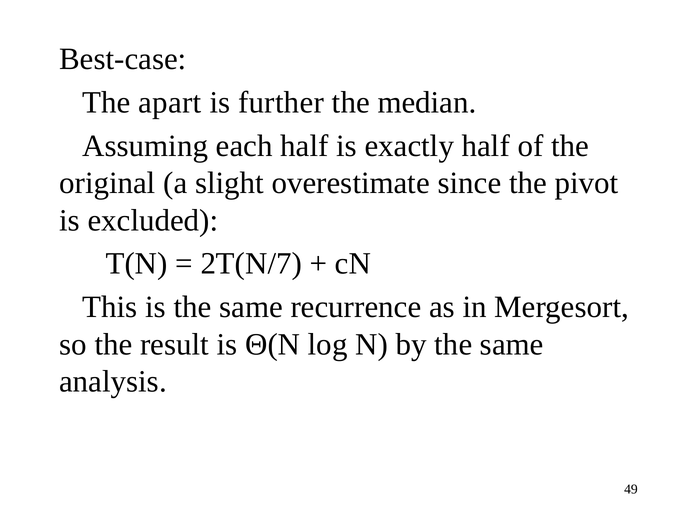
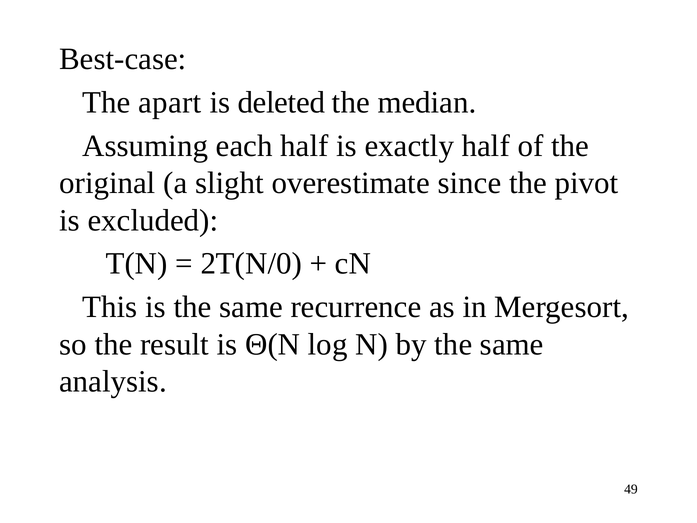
further: further -> deleted (281, 102)
2T(N/7: 2T(N/7 -> 2T(N/0 (251, 264)
